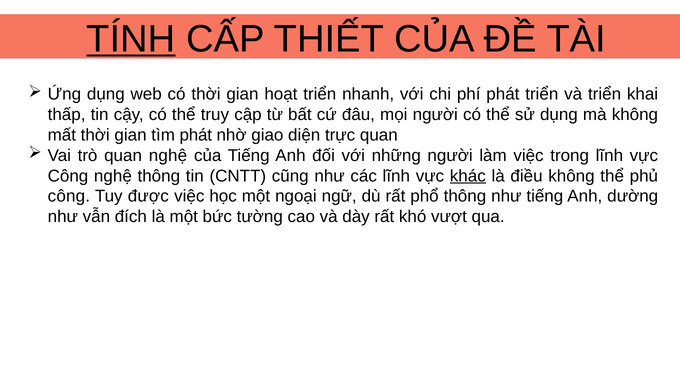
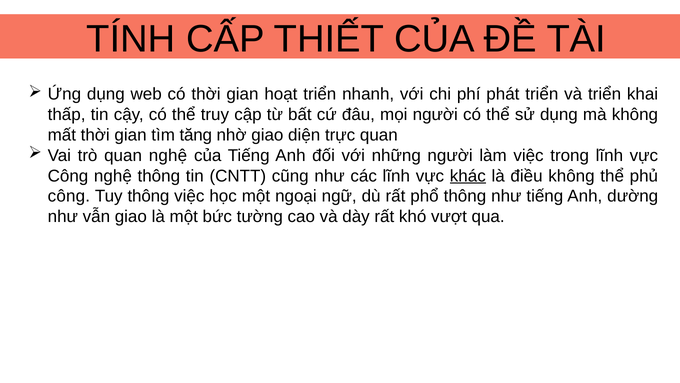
TÍNH underline: present -> none (131, 39)
tìm phát: phát -> tăng (196, 135)
Tuy được: được -> thông (148, 196)
vẫn đích: đích -> giao (131, 216)
